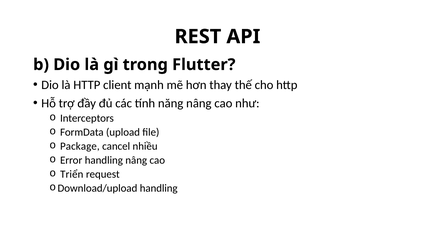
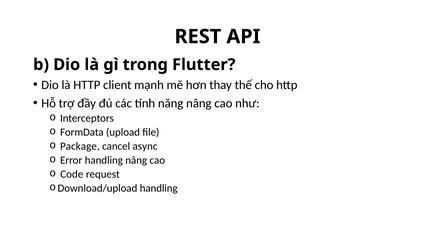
nhiều: nhiều -> async (145, 146)
Triển: Triển -> Code (72, 174)
